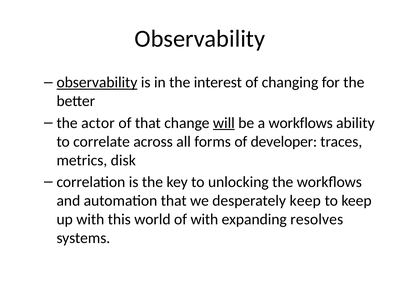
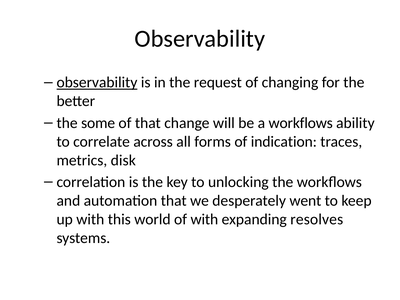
interest: interest -> request (218, 82)
actor: actor -> some (98, 123)
will underline: present -> none (224, 123)
developer: developer -> indication (284, 142)
desperately keep: keep -> went (305, 201)
